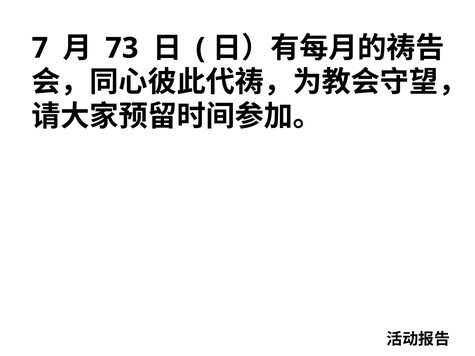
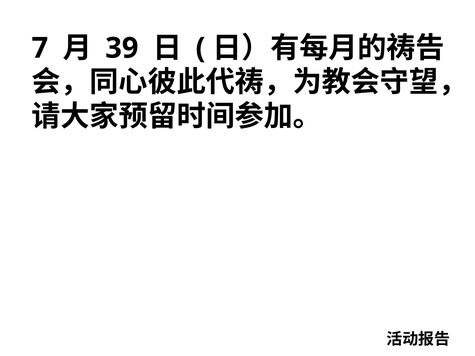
73: 73 -> 39 (122, 48)
